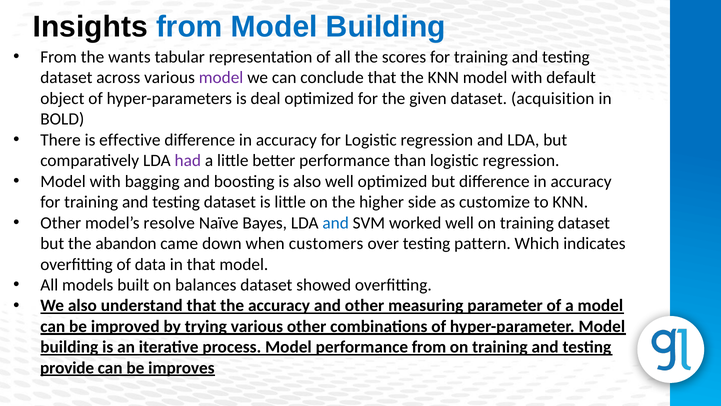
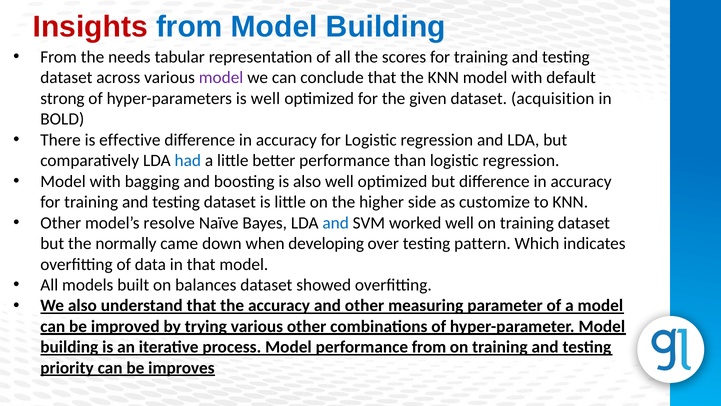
Insights colour: black -> red (90, 27)
wants: wants -> needs (129, 57)
object: object -> strong (62, 98)
is deal: deal -> well (265, 98)
had colour: purple -> blue (188, 160)
abandon: abandon -> normally (126, 243)
customers: customers -> developing (326, 243)
provide: provide -> priority (67, 368)
